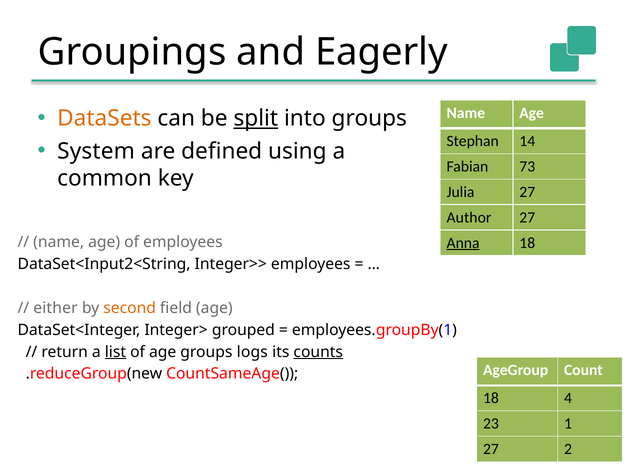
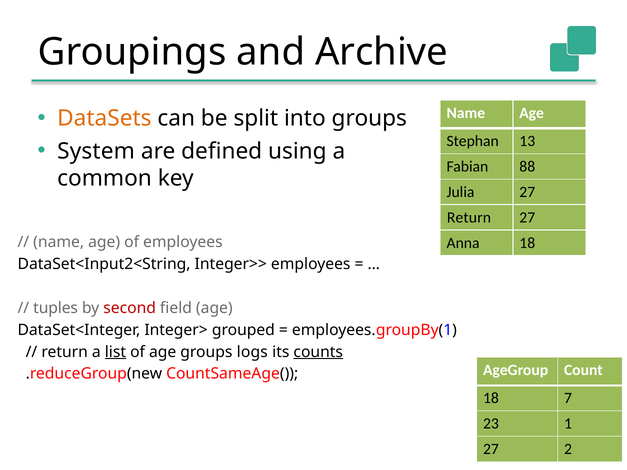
Eagerly: Eagerly -> Archive (381, 52)
split underline: present -> none (256, 118)
14: 14 -> 13 (527, 141)
73: 73 -> 88 (527, 167)
Author: Author -> Return (469, 218)
Anna underline: present -> none (463, 243)
either: either -> tuples (56, 308)
second colour: orange -> red (130, 308)
4: 4 -> 7 (568, 399)
